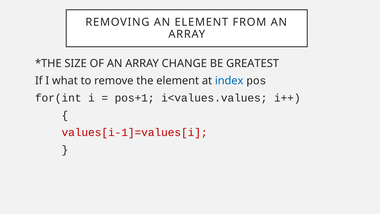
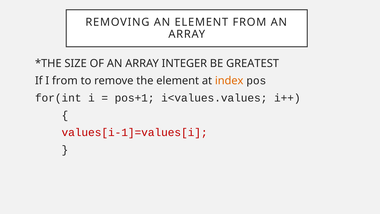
CHANGE: CHANGE -> INTEGER (184, 63)
I what: what -> from (65, 81)
index colour: blue -> orange (229, 81)
